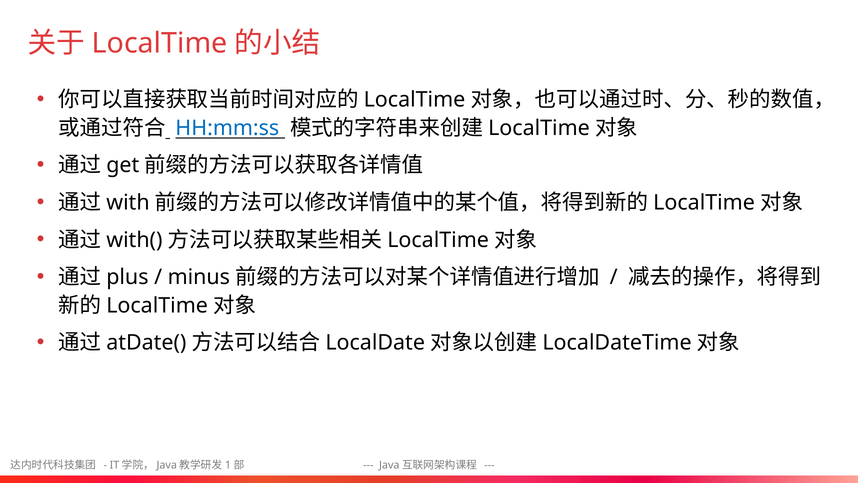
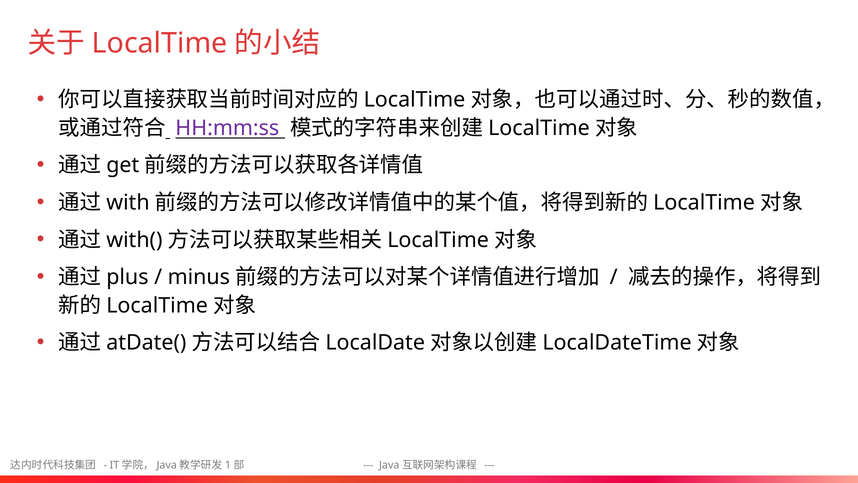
HH:mm:ss colour: blue -> purple (227, 128)
